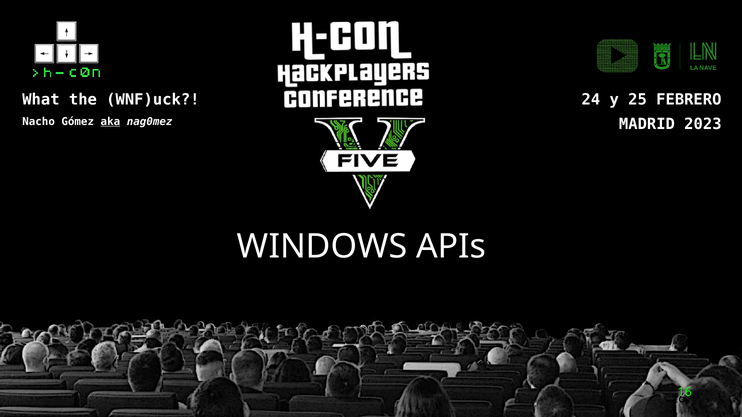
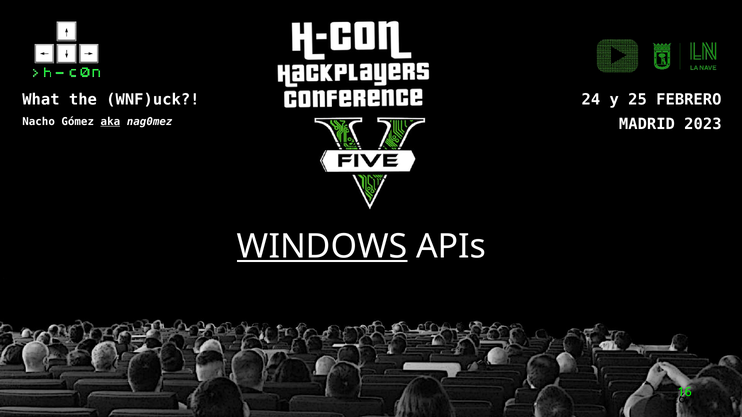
WINDOWS underline: none -> present (322, 247)
